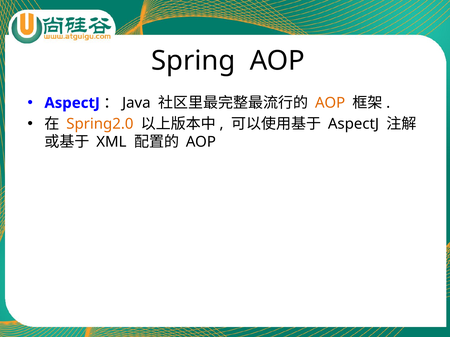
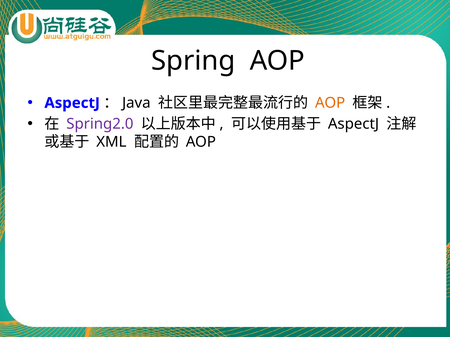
Spring2.0 colour: orange -> purple (100, 124)
